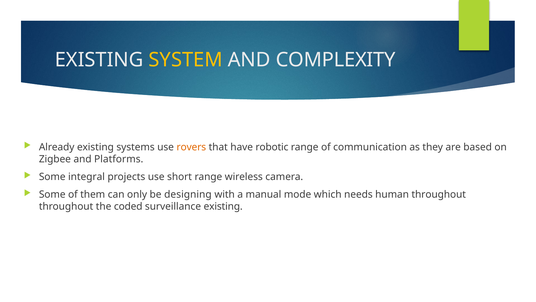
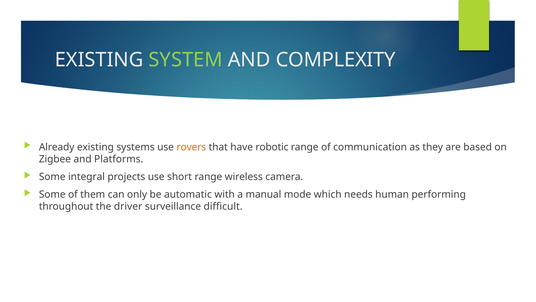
SYSTEM colour: yellow -> light green (186, 60)
designing: designing -> automatic (188, 194)
human throughout: throughout -> performing (439, 194)
coded: coded -> driver (128, 206)
surveillance existing: existing -> difficult (223, 206)
